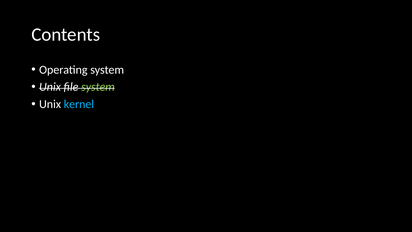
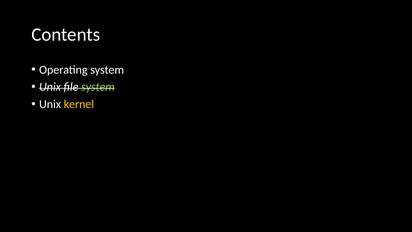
kernel colour: light blue -> yellow (79, 104)
